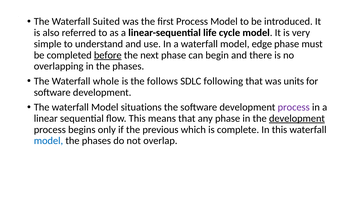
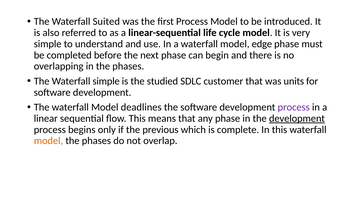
before underline: present -> none (108, 55)
Waterfall whole: whole -> simple (106, 81)
follows: follows -> studied (162, 81)
following: following -> customer (223, 81)
situations: situations -> deadlines (141, 107)
model colour: blue -> orange (48, 141)
